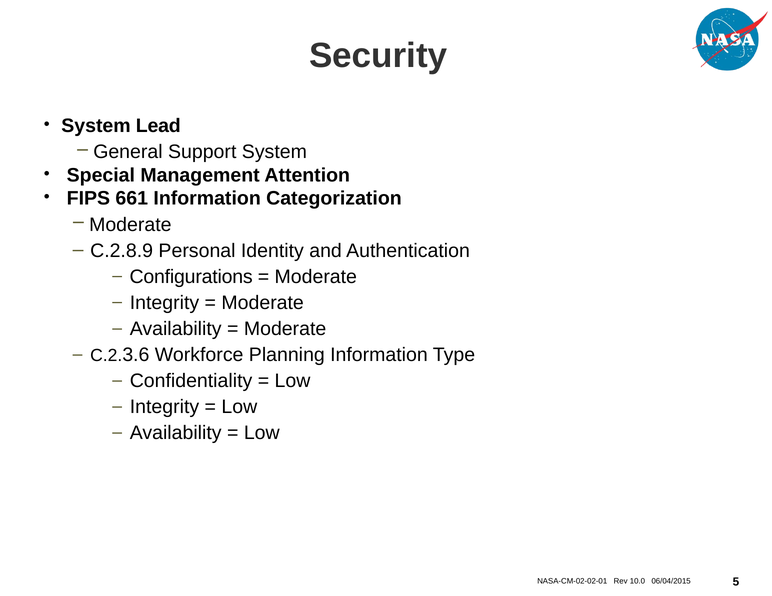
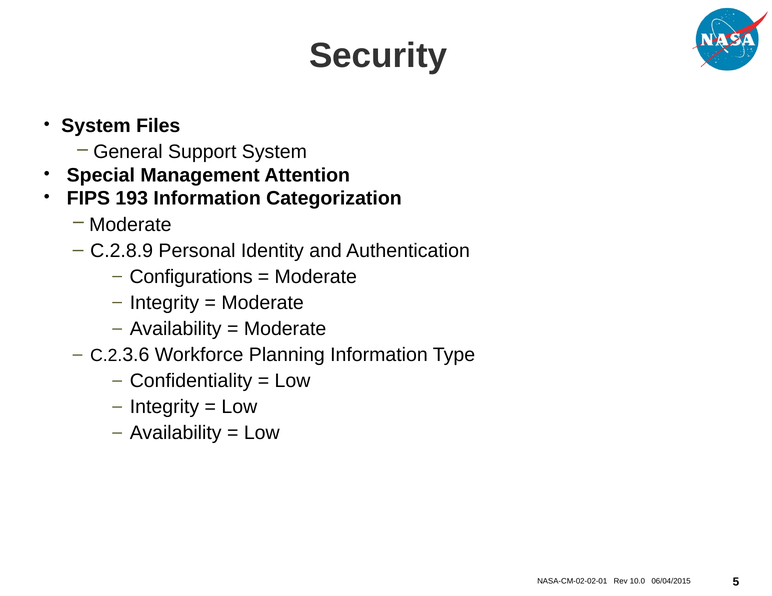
Lead: Lead -> Files (158, 126)
661: 661 -> 193 (132, 199)
